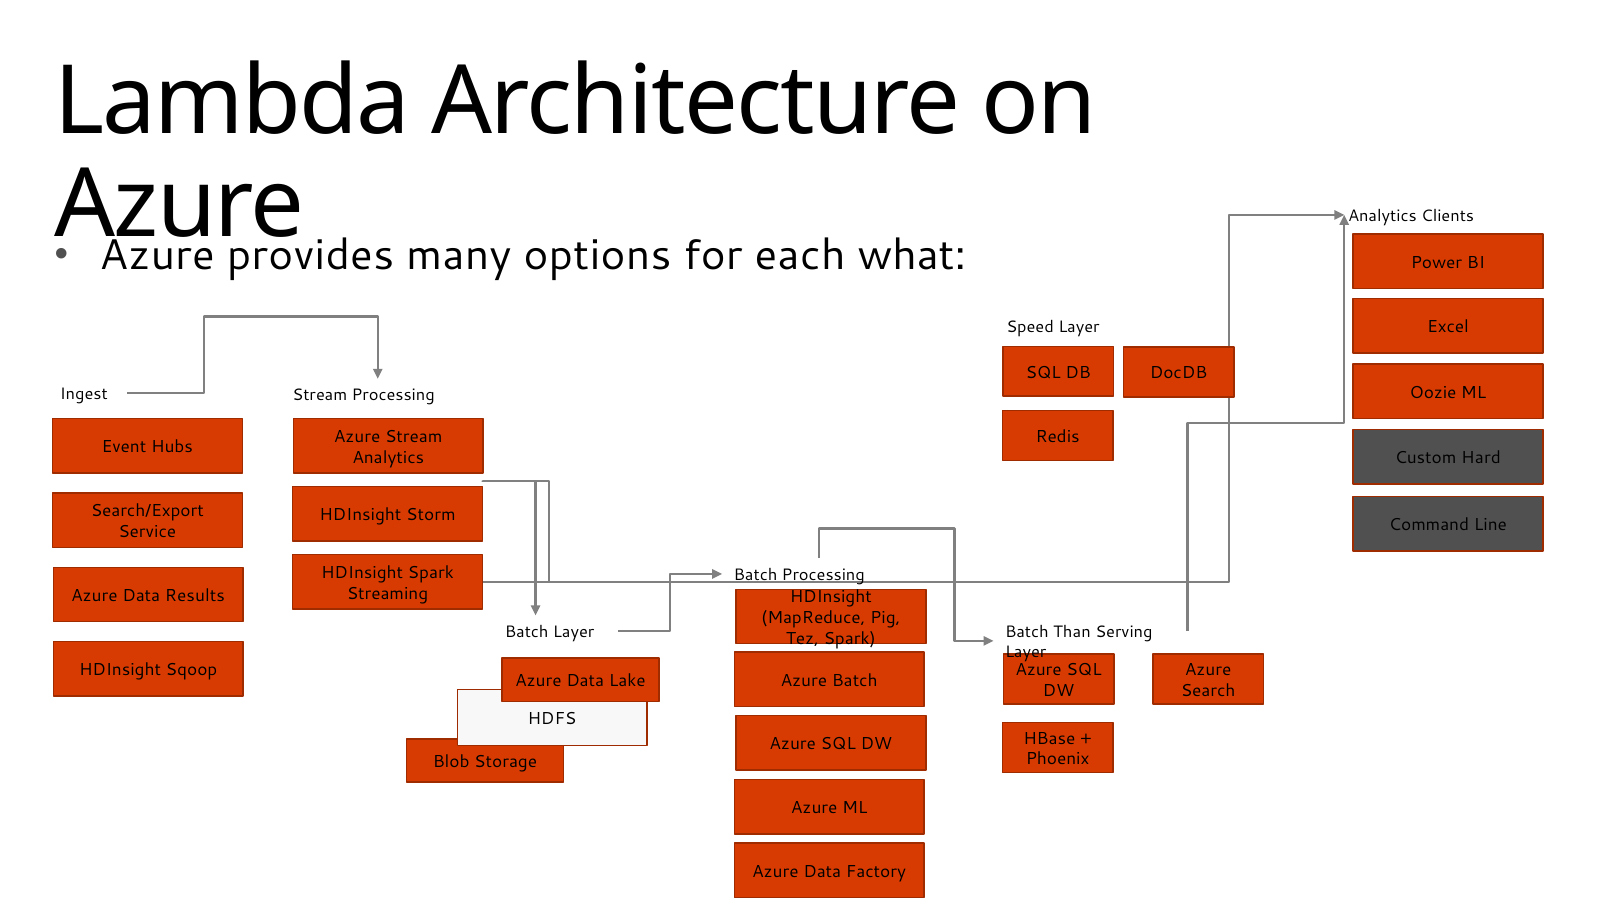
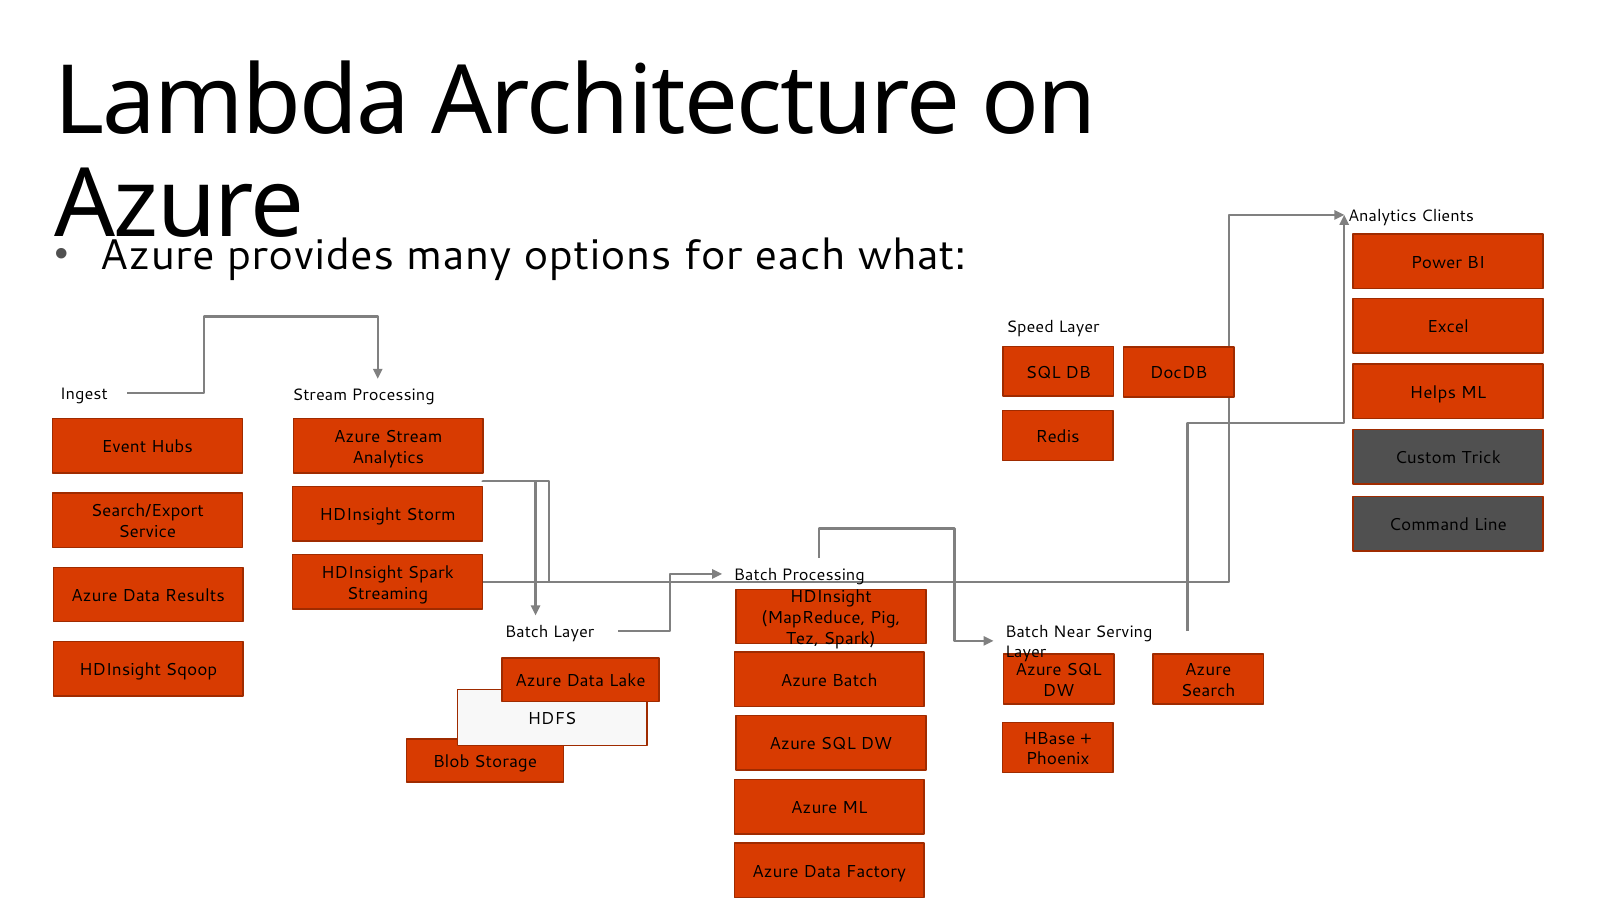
Oozie: Oozie -> Helps (1433, 392)
Hard: Hard -> Trick (1481, 458)
Than: Than -> Near (1072, 632)
